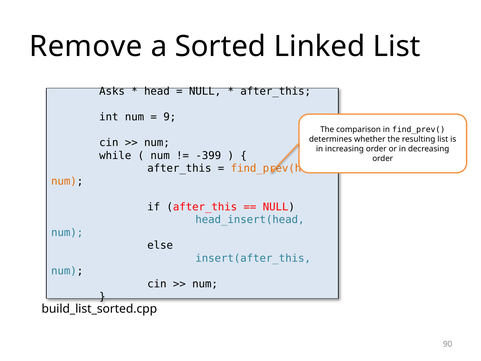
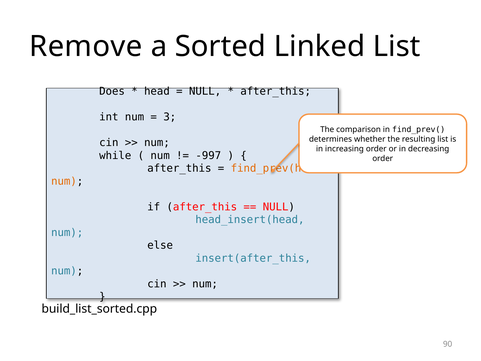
Asks: Asks -> Does (112, 91)
9: 9 -> 3 (170, 117)
-399: -399 -> -997 (208, 155)
